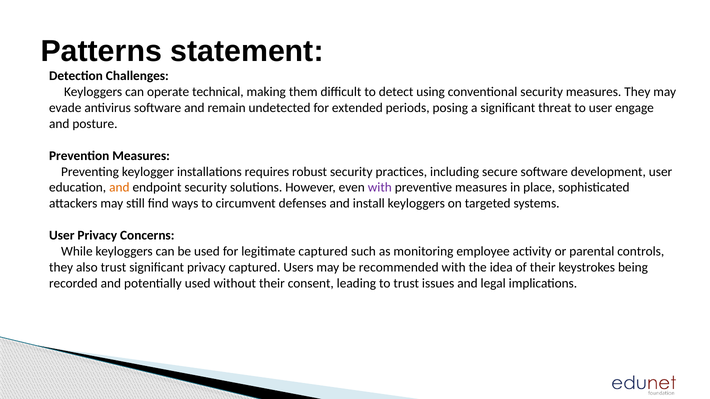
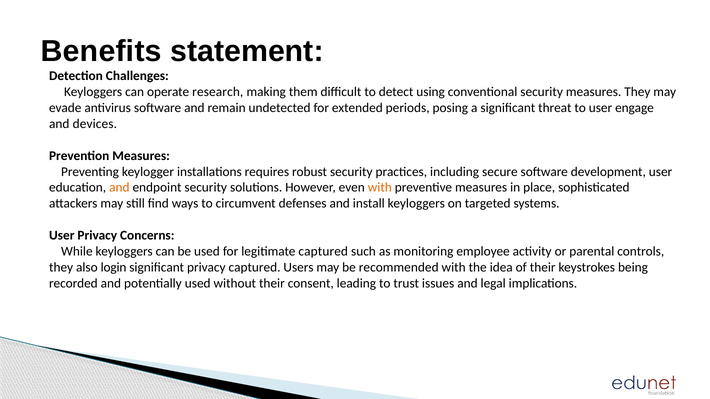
Patterns: Patterns -> Benefits (101, 51)
technical: technical -> research (218, 92)
posture: posture -> devices (95, 124)
with colour: purple -> orange (380, 188)
also trust: trust -> login (114, 268)
